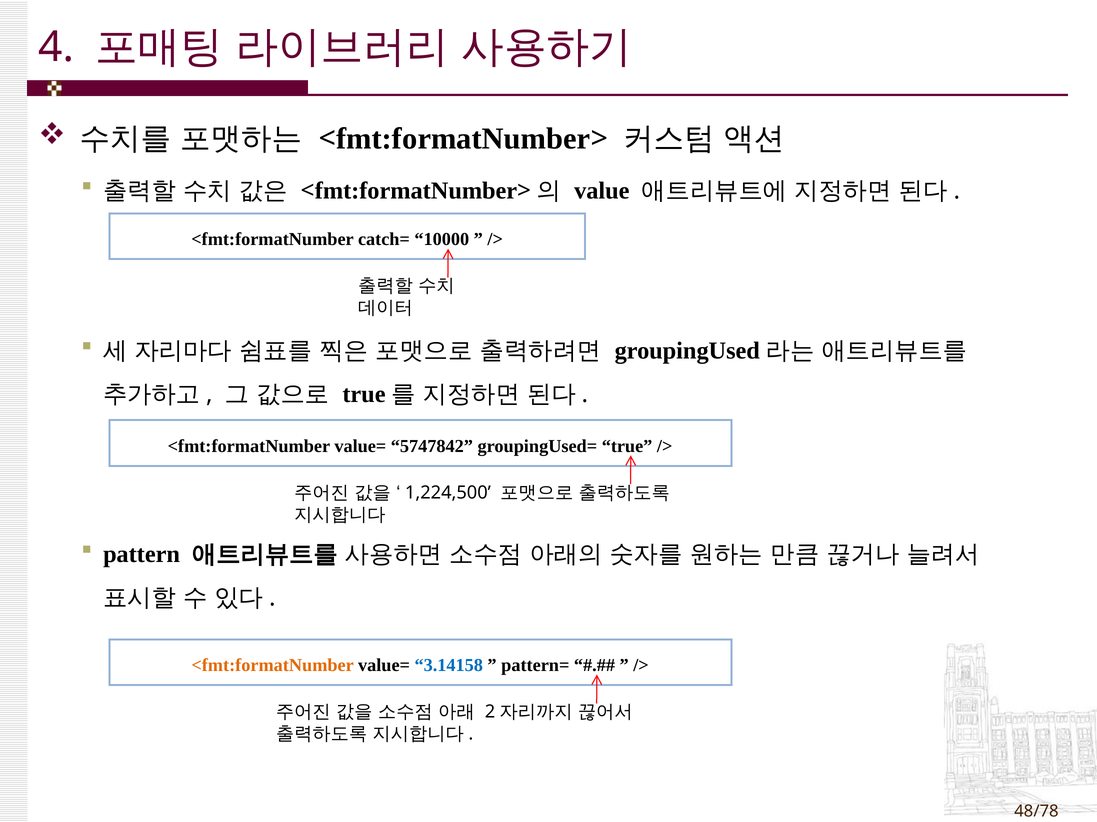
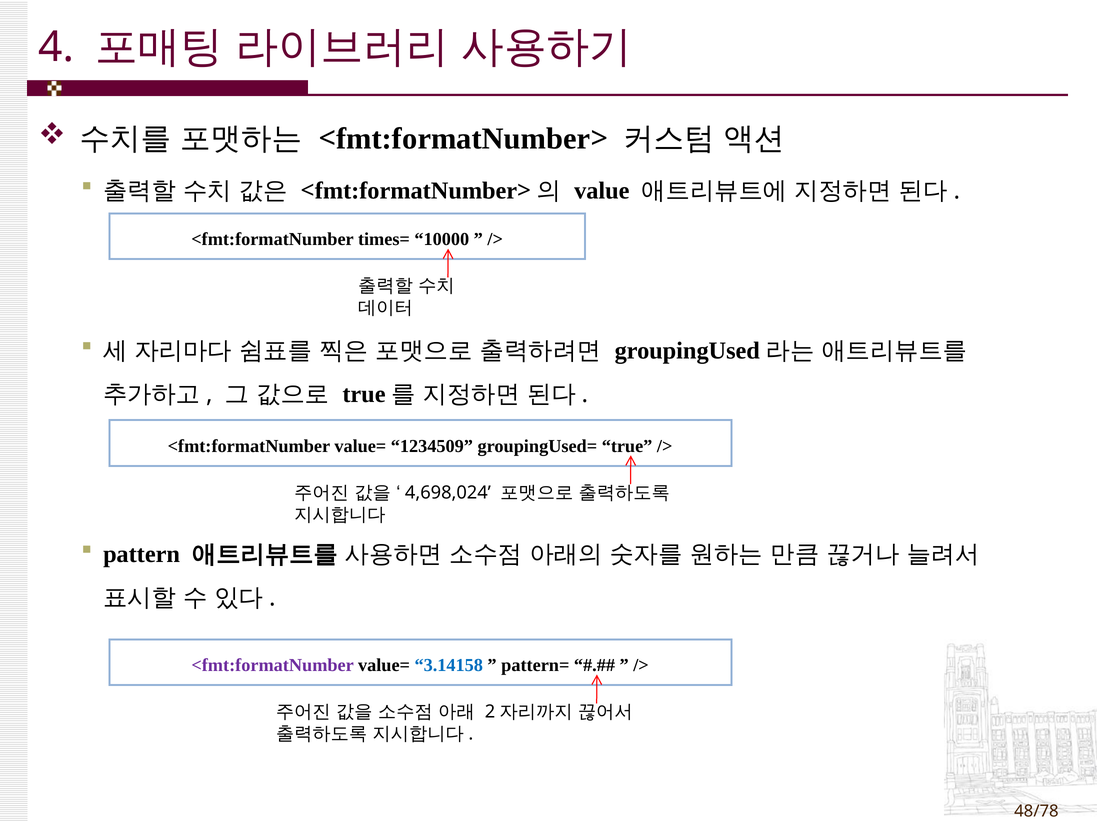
catch=: catch= -> times= (384, 239)
5747842: 5747842 -> 1234509 (432, 446)
1,224,500: 1,224,500 -> 4,698,024 (448, 493)
<fmt:formatNumber colour: orange -> purple (273, 666)
